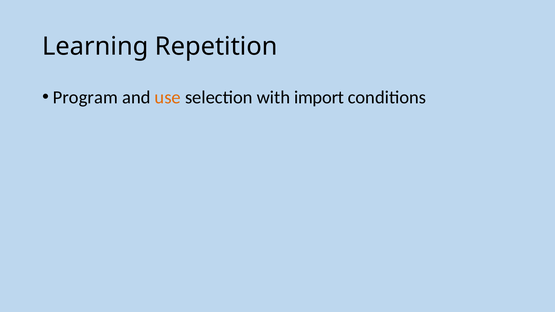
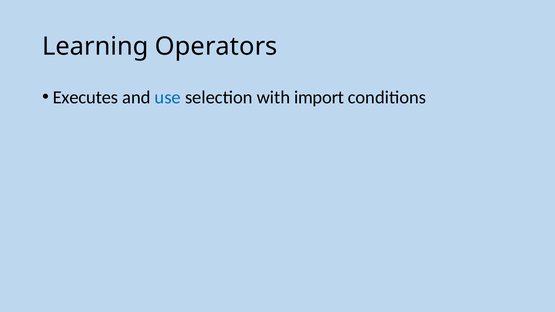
Repetition: Repetition -> Operators (216, 47)
Program: Program -> Executes (85, 98)
use colour: orange -> blue (168, 98)
